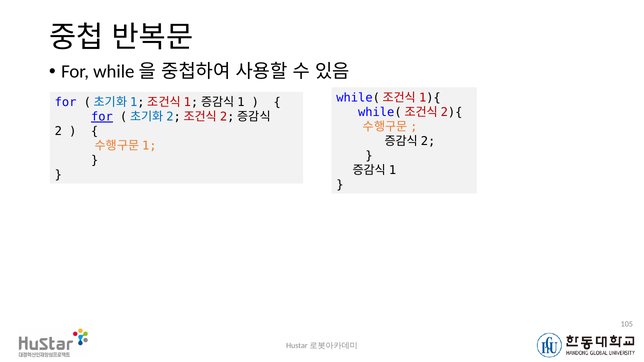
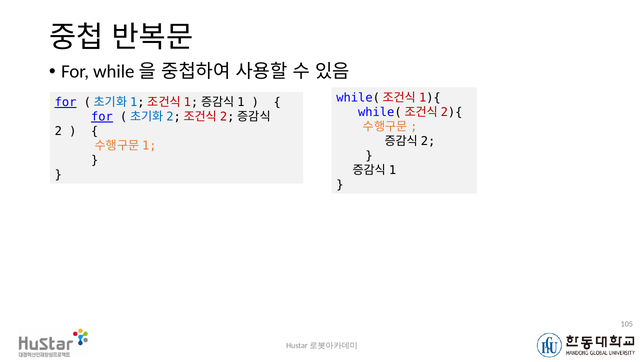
for underline: none -> present (66, 102)
